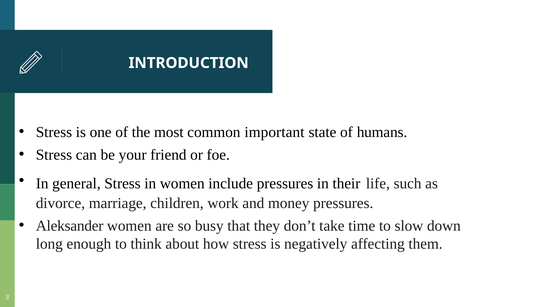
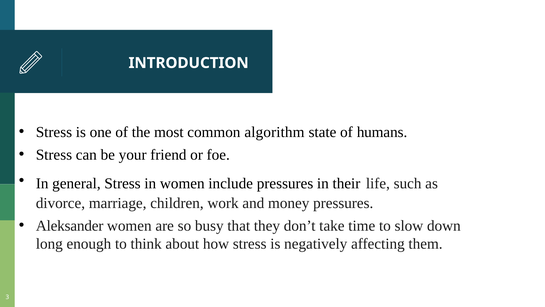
important: important -> algorithm (274, 132)
